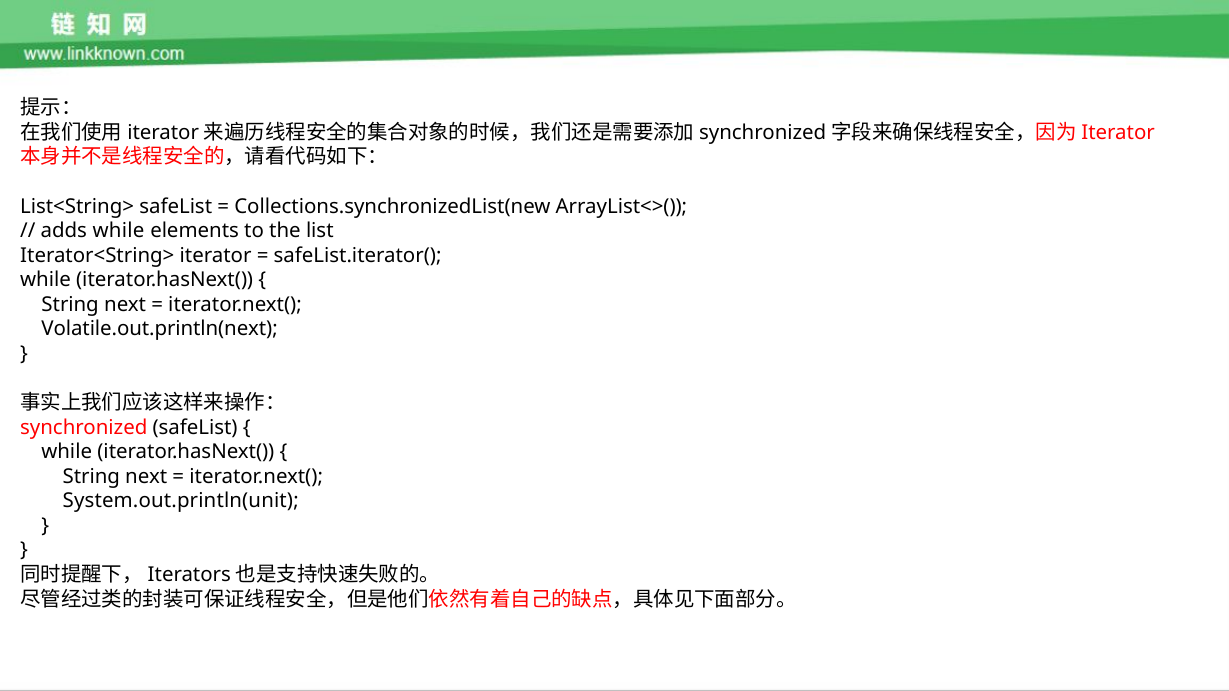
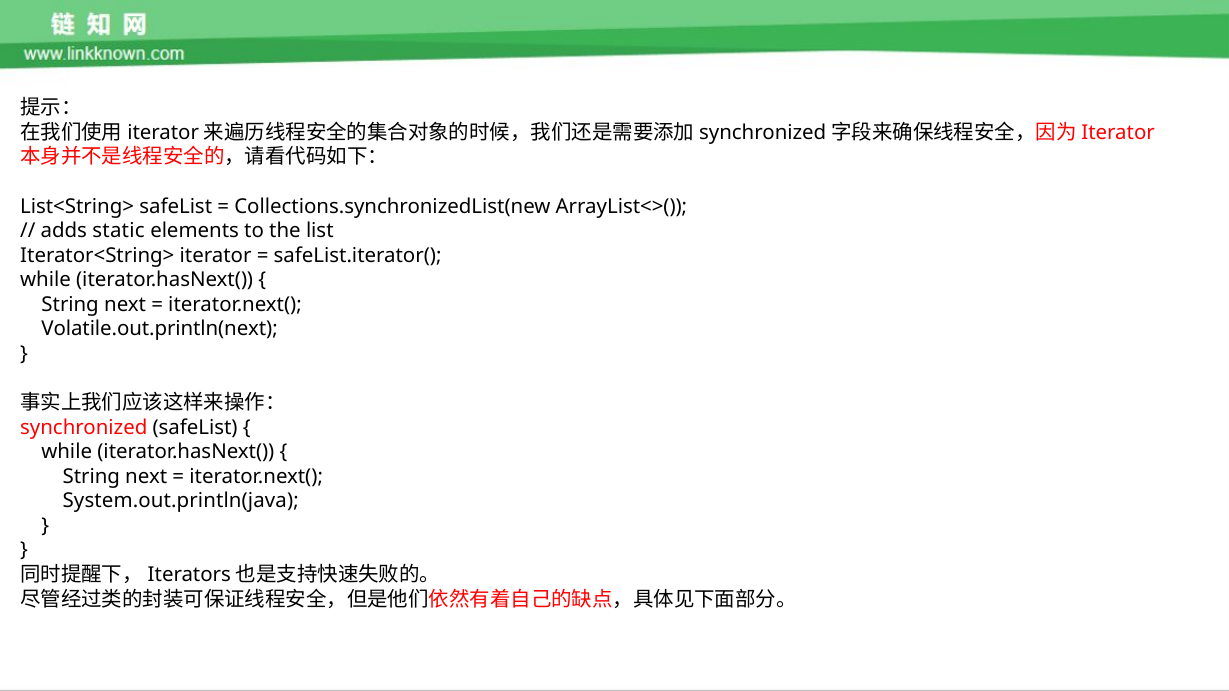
adds while: while -> static (119, 231)
System.out.println(unit: System.out.println(unit -> System.out.println(java (181, 501)
